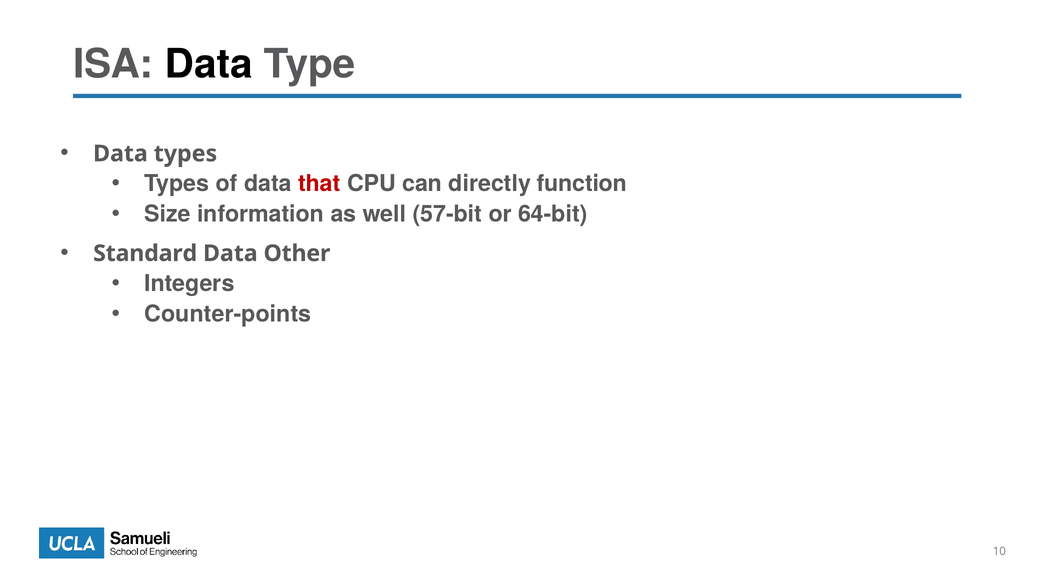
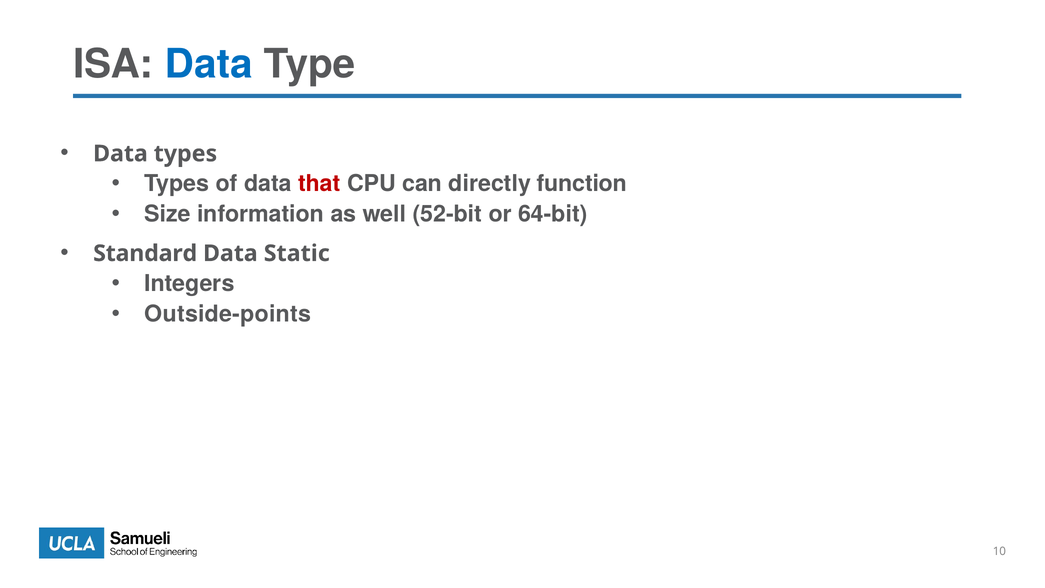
Data colour: black -> blue (209, 64)
57-bit: 57-bit -> 52-bit (447, 214)
Other: Other -> Static (297, 253)
Counter-points: Counter-points -> Outside-points (228, 314)
